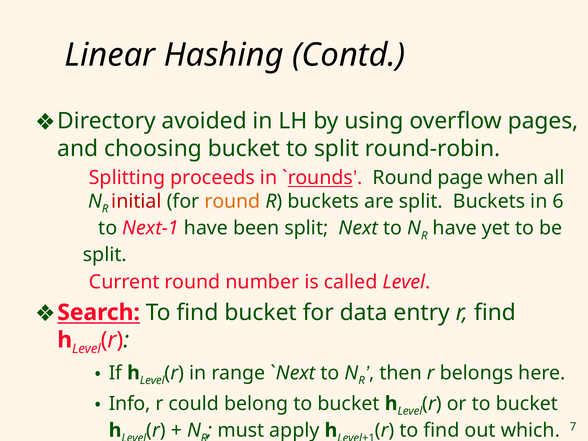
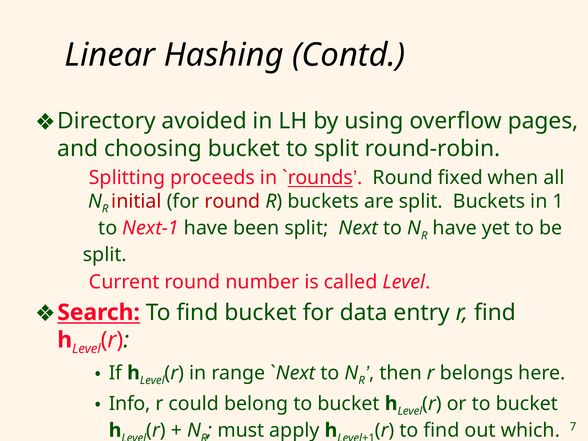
page: page -> fixed (460, 178)
round colour: orange -> red (232, 201)
6: 6 -> 1 (558, 201)
